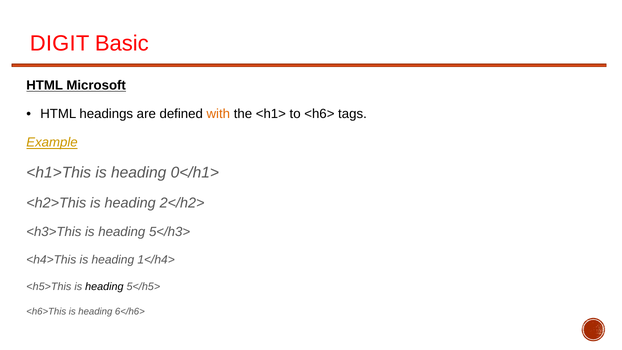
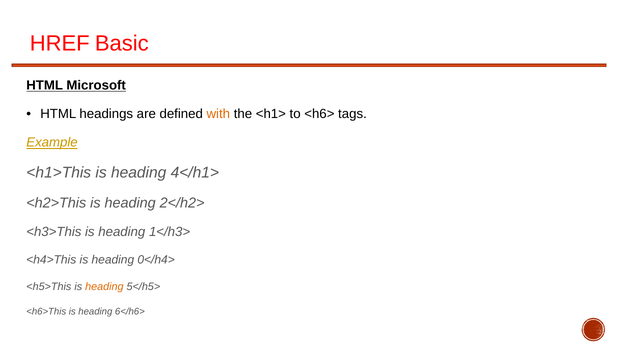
DIGIT: DIGIT -> HREF (60, 44)
0</h1>: 0</h1> -> 4</h1> (195, 172)
5</h3>: 5</h3> -> 1</h3> (170, 232)
1</h4>: 1</h4> -> 0</h4> (156, 260)
heading colour: black -> orange (104, 286)
